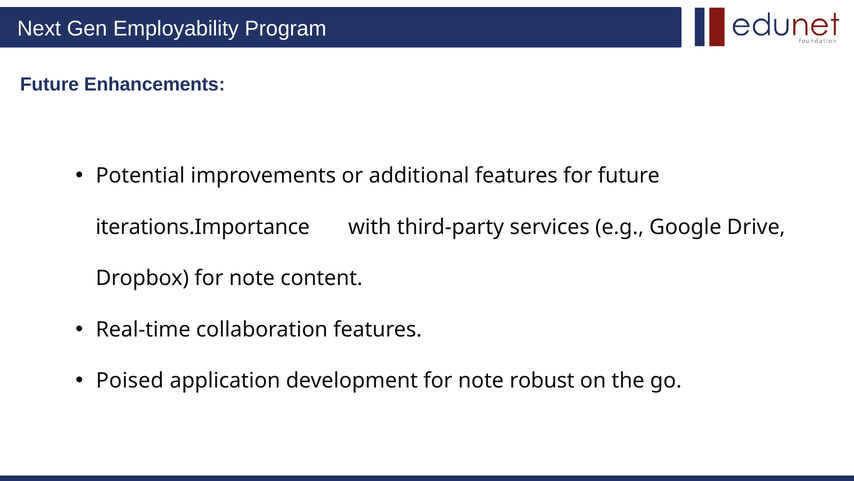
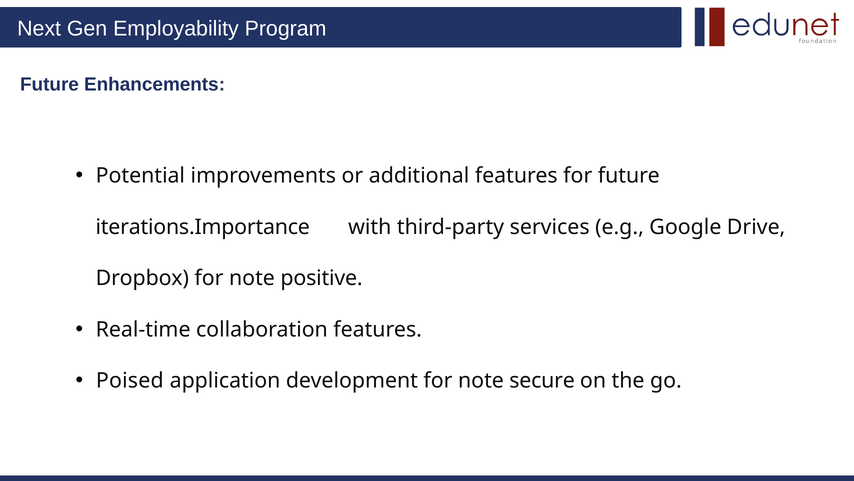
content: content -> positive (322, 278)
robust: robust -> secure (542, 380)
